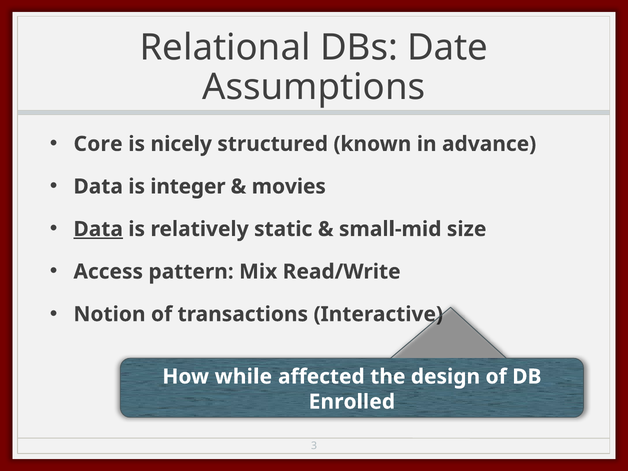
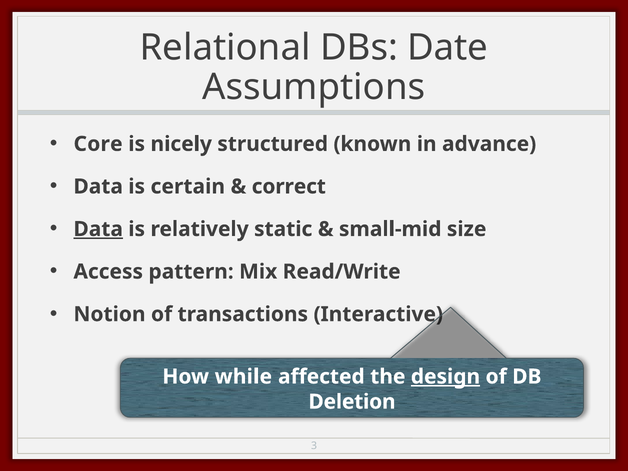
integer: integer -> certain (188, 187)
movies: movies -> correct (289, 187)
design underline: none -> present (445, 377)
Enrolled: Enrolled -> Deletion (352, 402)
